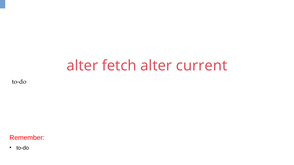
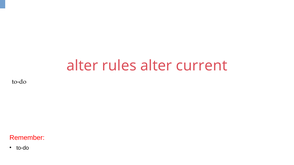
fetch: fetch -> rules (119, 66)
